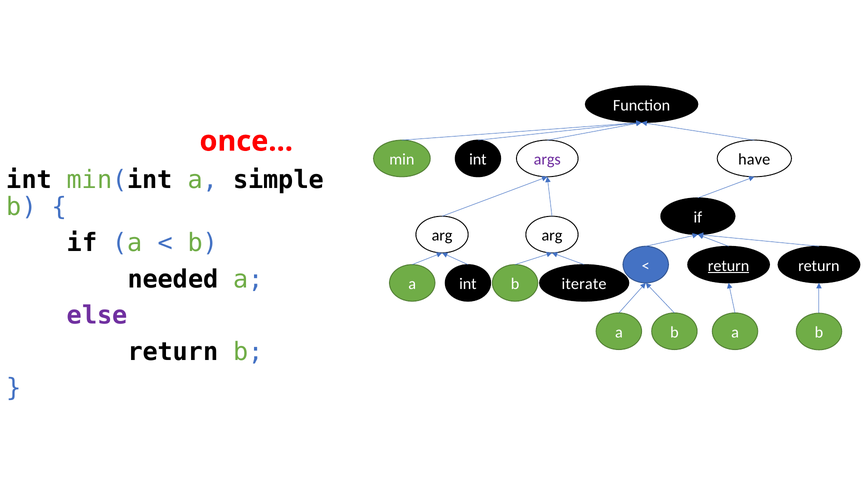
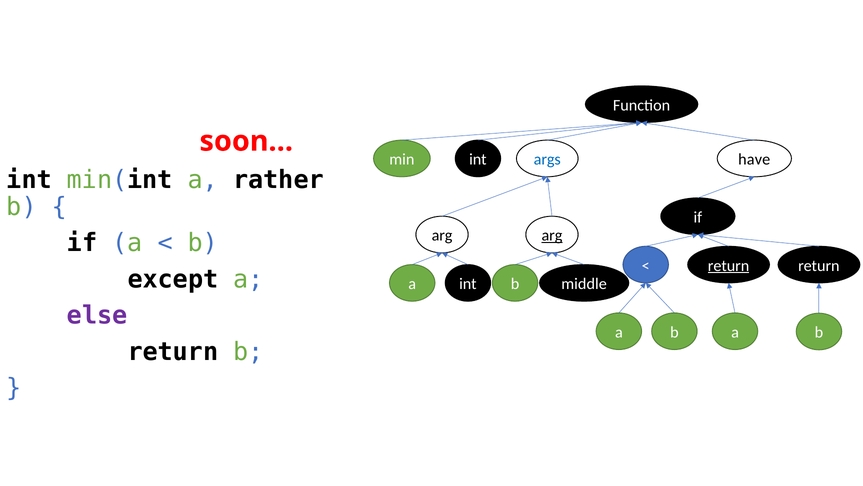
once…: once… -> soon… (246, 141)
args colour: purple -> blue (547, 159)
simple: simple -> rather (278, 179)
arg underline: none -> present (552, 235)
needed: needed -> except (173, 279)
iterate: iterate -> middle (584, 284)
